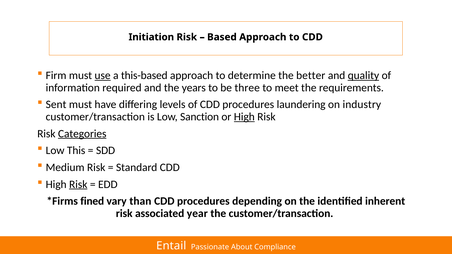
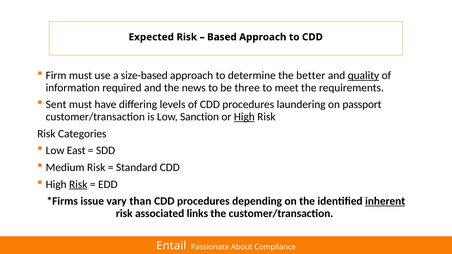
Initiation: Initiation -> Expected (151, 37)
use underline: present -> none (103, 76)
this-based: this-based -> size-based (144, 76)
years: years -> news (194, 88)
industry: industry -> passport (362, 105)
Categories underline: present -> none (82, 134)
This: This -> East (76, 151)
fined: fined -> issue (92, 201)
inherent underline: none -> present (385, 201)
year: year -> links (197, 214)
